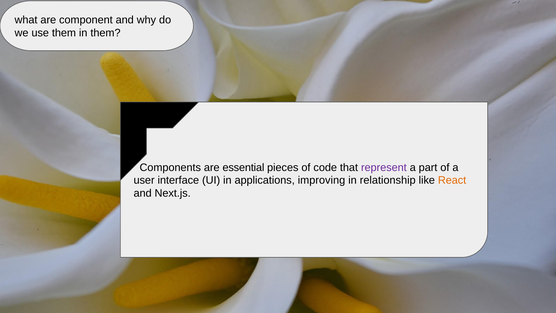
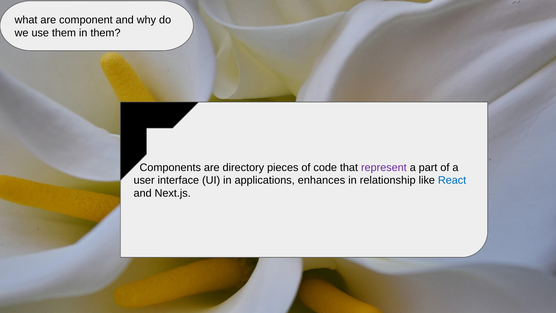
essential: essential -> directory (243, 167)
improving: improving -> enhances (321, 180)
React colour: orange -> blue (452, 180)
